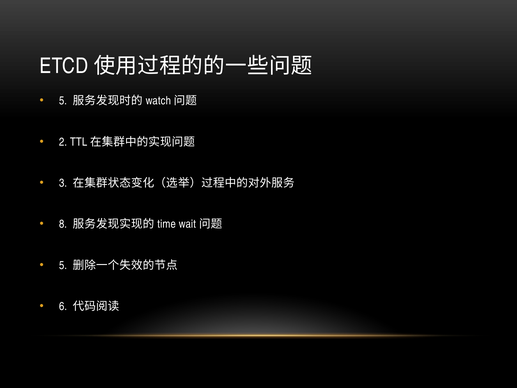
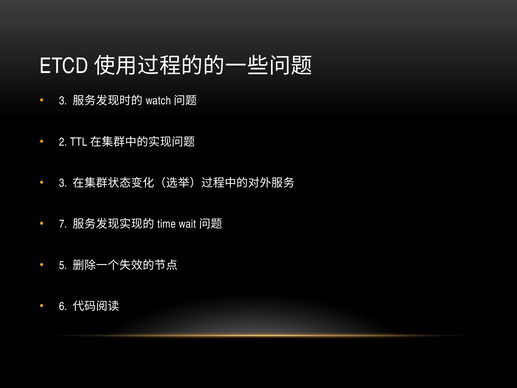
5: 5 -> 3 (63, 101)
8: 8 -> 7 (63, 224)
